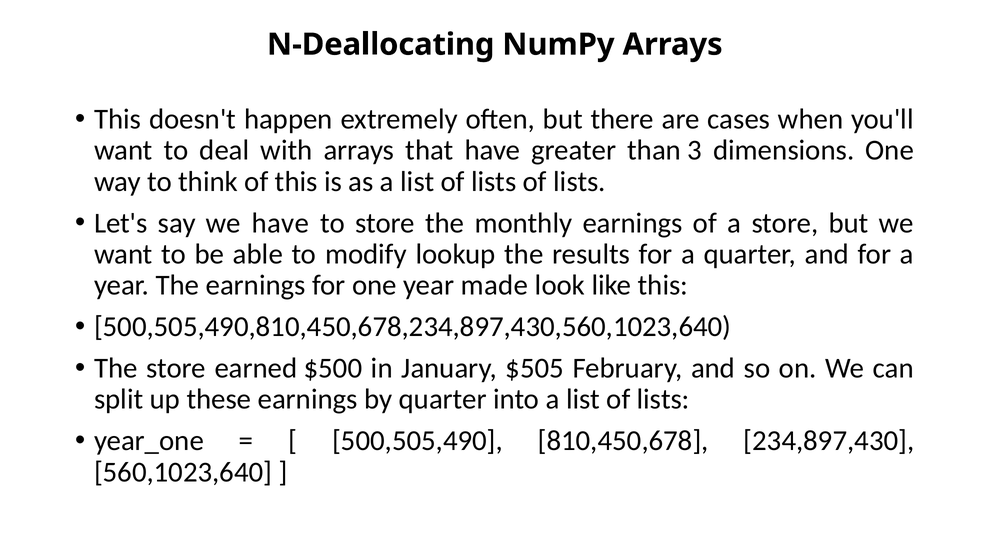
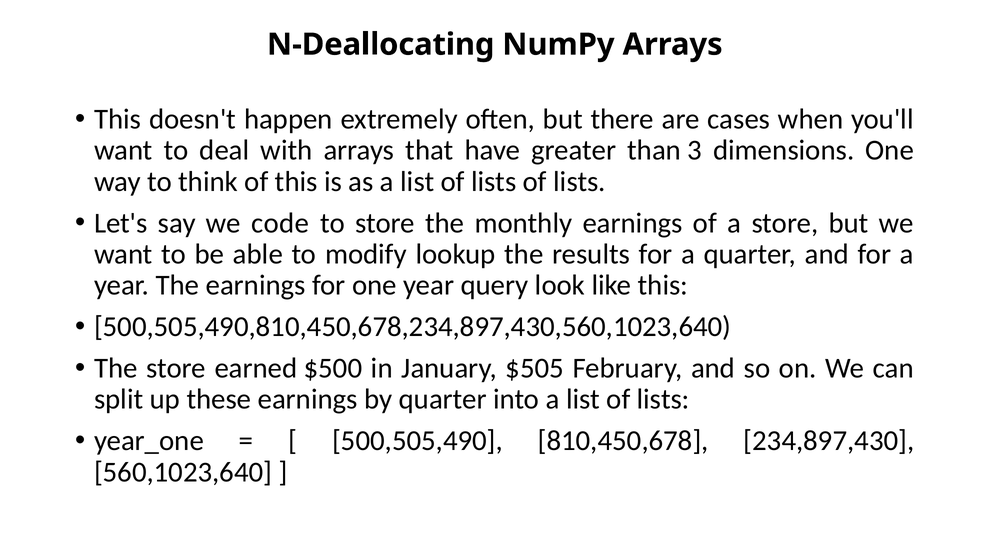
we have: have -> code (280, 223)
made: made -> query (495, 285)
